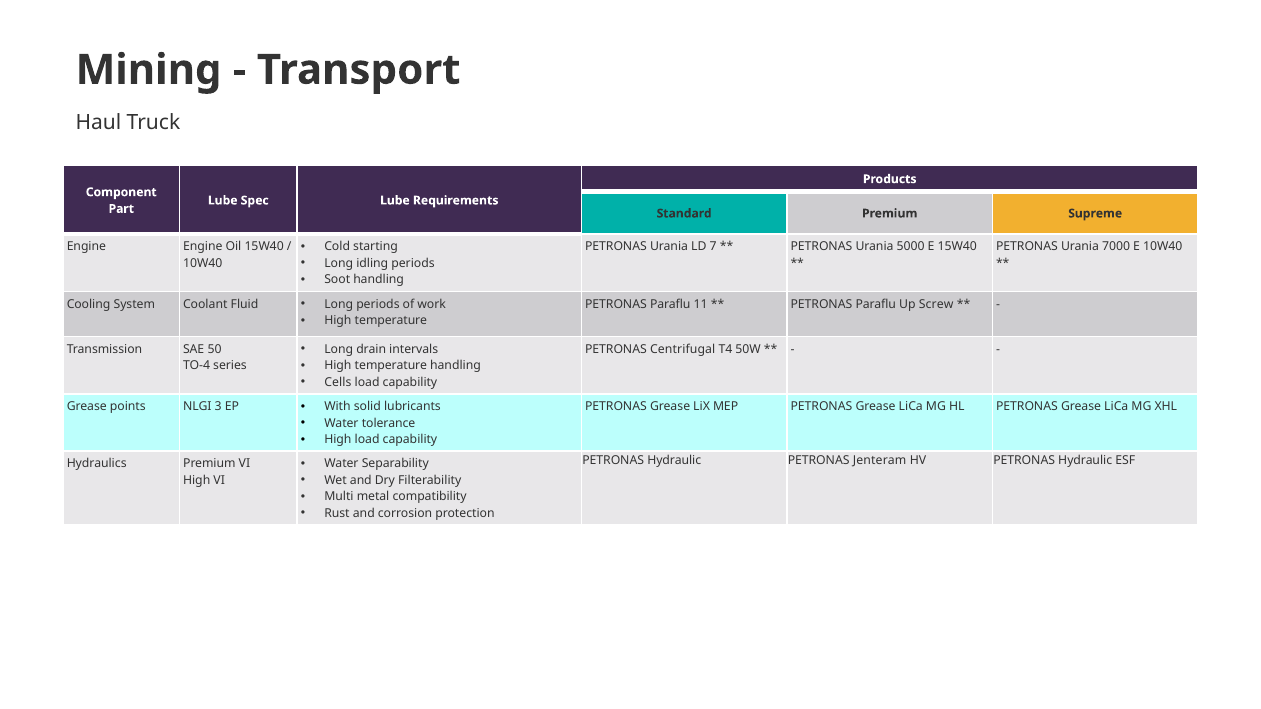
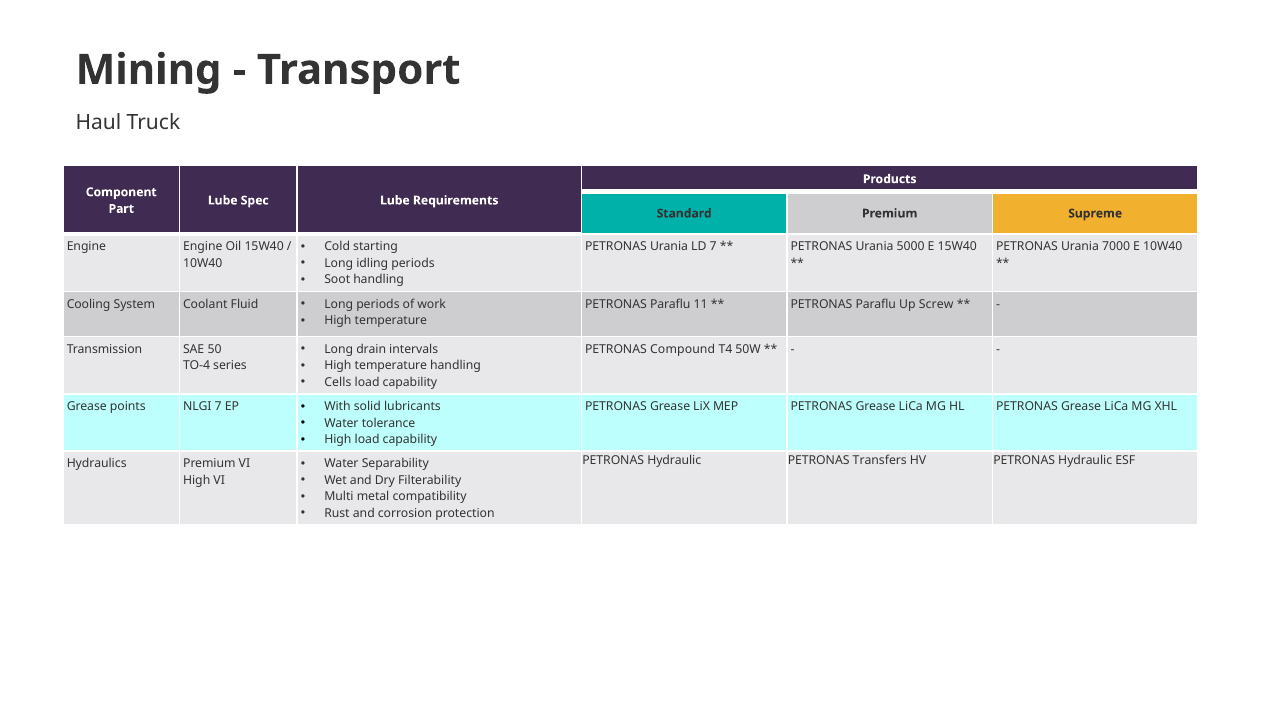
Centrifugal: Centrifugal -> Compound (683, 349)
NLGI 3: 3 -> 7 (218, 407)
Jenteram: Jenteram -> Transfers (880, 461)
